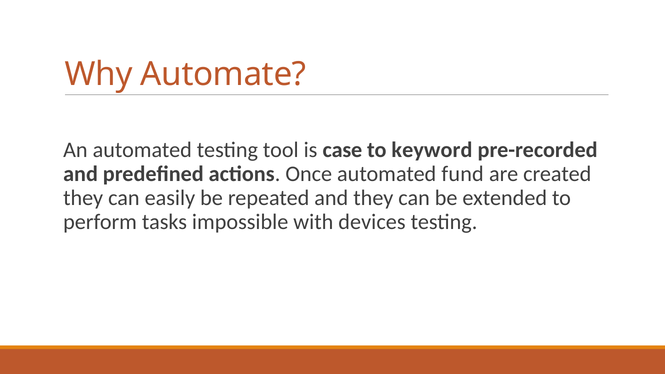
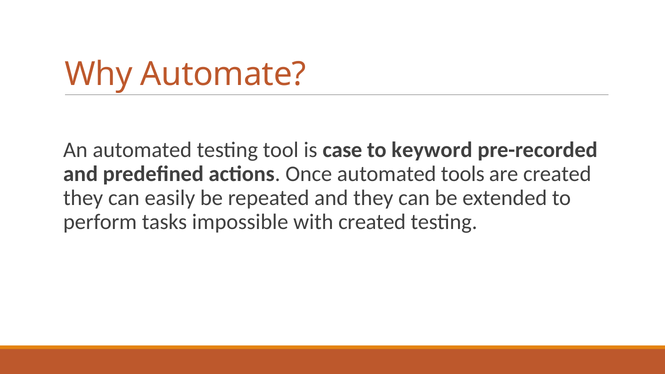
fund: fund -> tools (463, 174)
with devices: devices -> created (372, 222)
